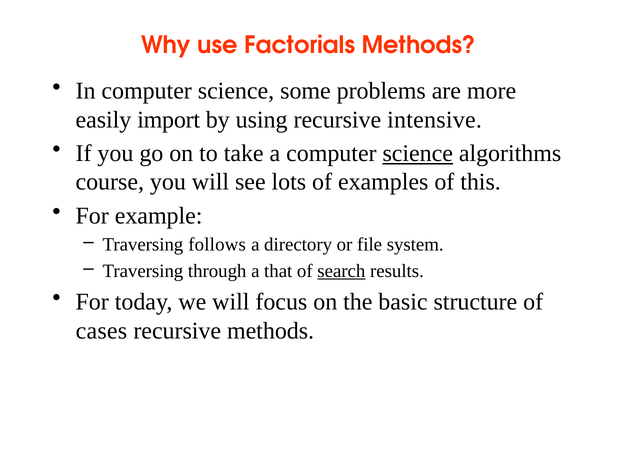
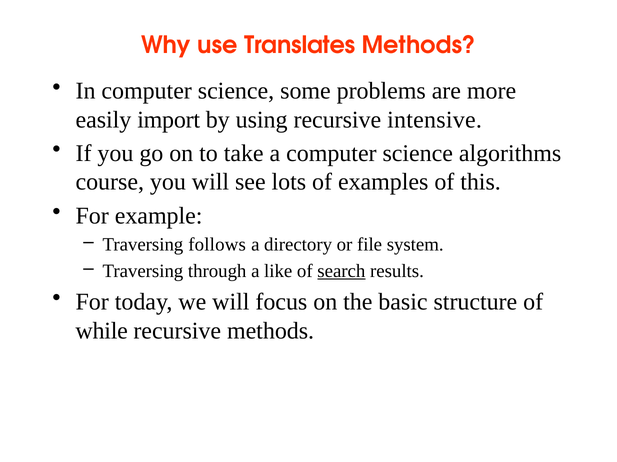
Factorials: Factorials -> Translates (300, 45)
science underline: present -> none (418, 154)
that: that -> like (278, 272)
cases: cases -> while (102, 331)
